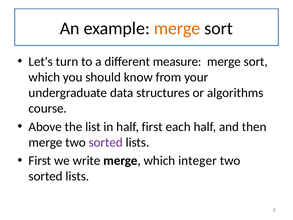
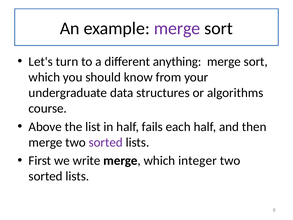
merge colour: orange -> purple (177, 28)
measure: measure -> anything (177, 61)
half first: first -> fails (152, 127)
